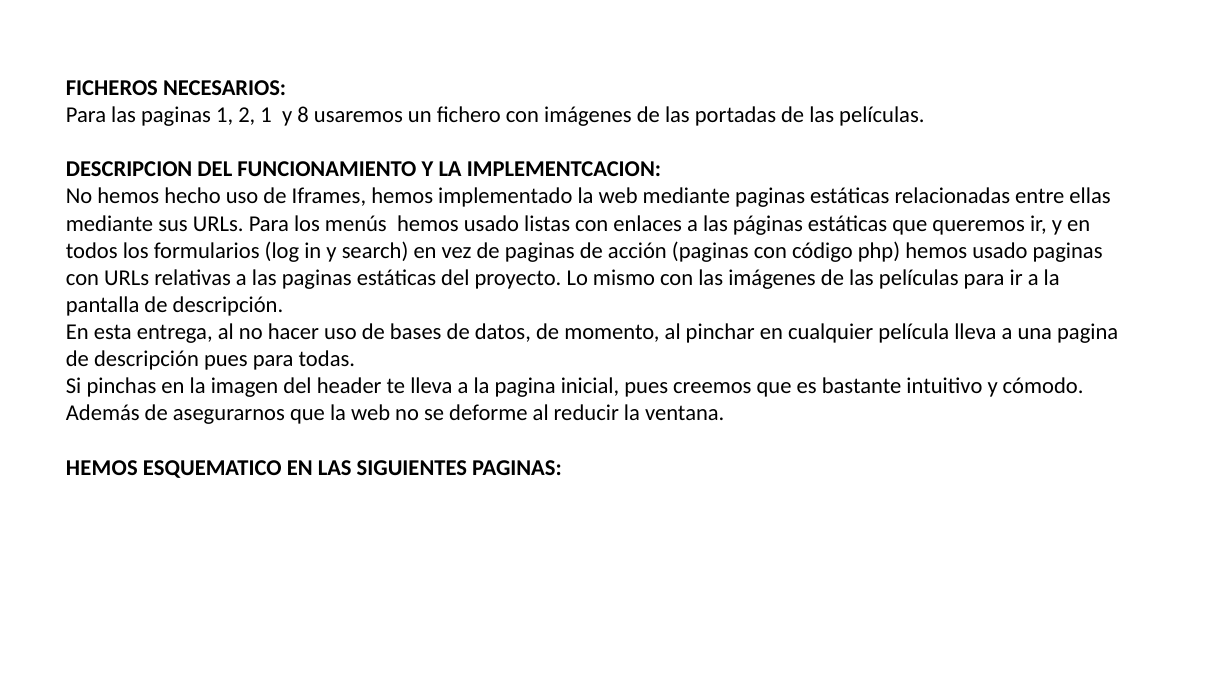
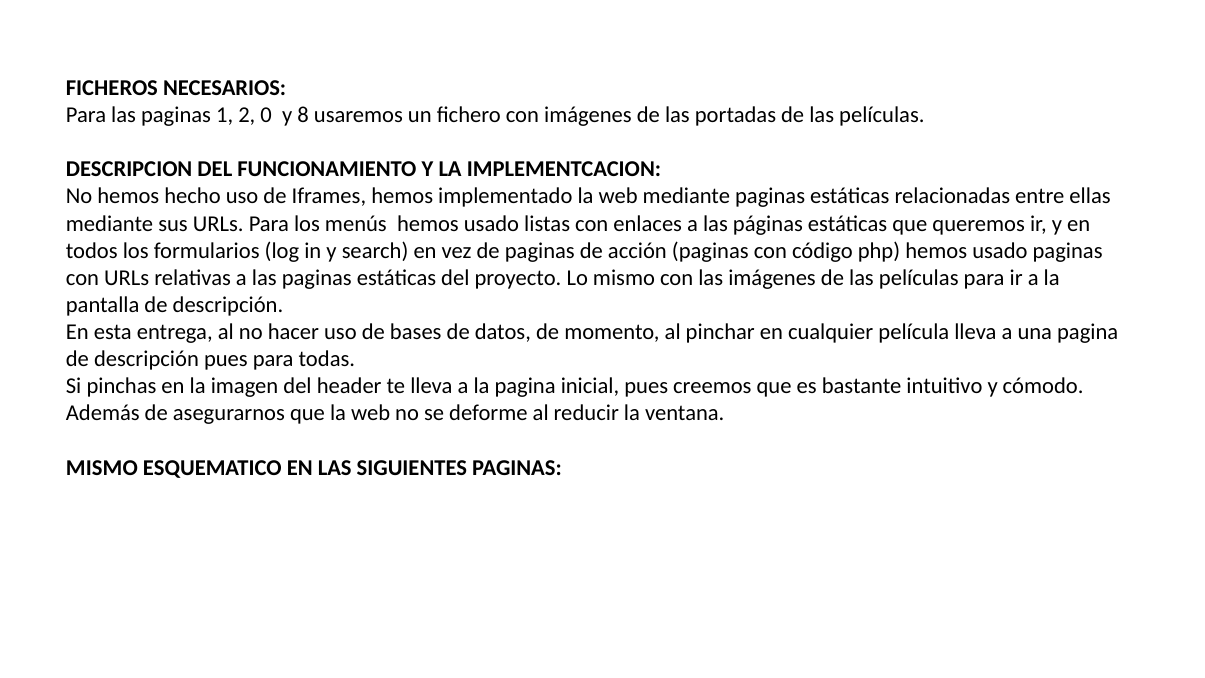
2 1: 1 -> 0 (266, 115)
HEMOS: HEMOS -> MISMO (102, 468)
